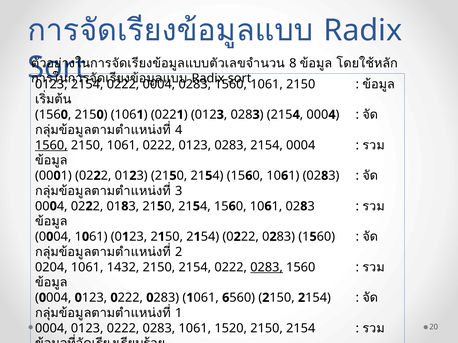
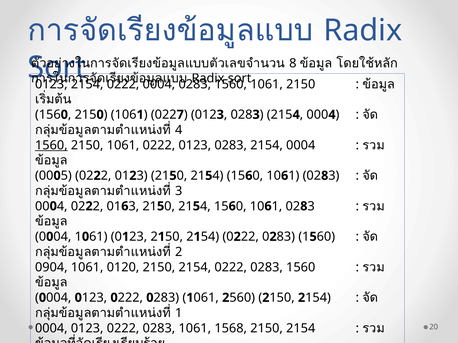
1: 1 -> 7 (180, 115)
1: 1 -> 5 (66, 176)
8: 8 -> 6 (125, 206)
0204: 0204 -> 0904 (51, 268)
1432: 1432 -> 0120 (123, 268)
0283 underline: present -> none (267, 268)
6: 6 -> 2 (226, 298)
1520: 1520 -> 1568 (231, 329)
